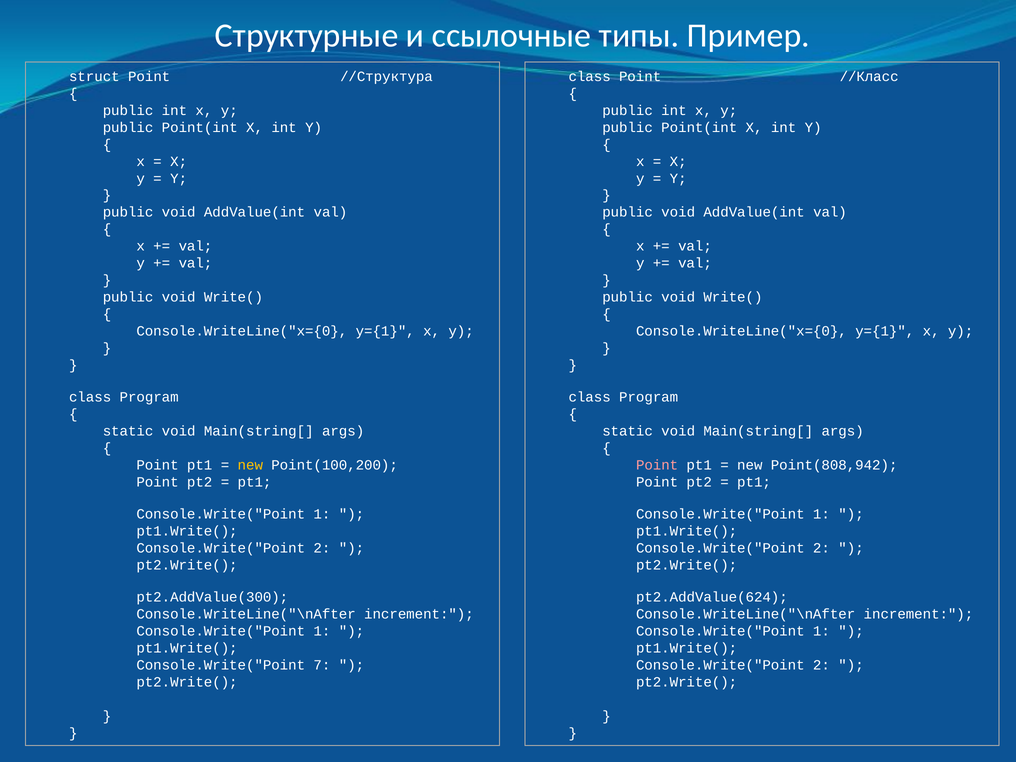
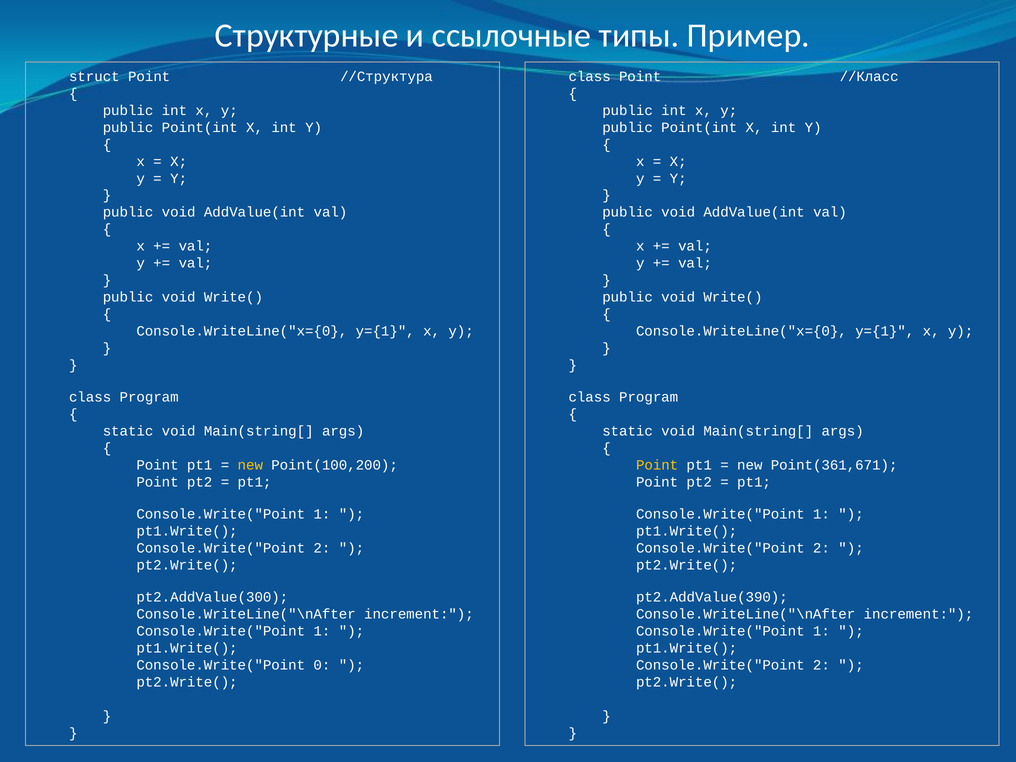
Point colour: pink -> yellow (657, 465)
Point(808,942: Point(808,942 -> Point(361,671 (834, 465)
pt2.AddValue(624: pt2.AddValue(624 -> pt2.AddValue(390 (712, 597)
7: 7 -> 0 (322, 665)
